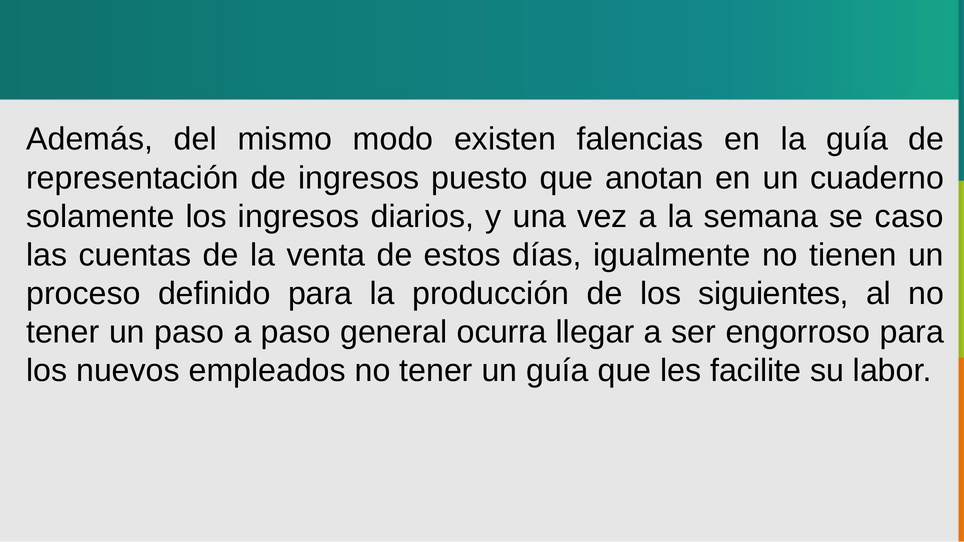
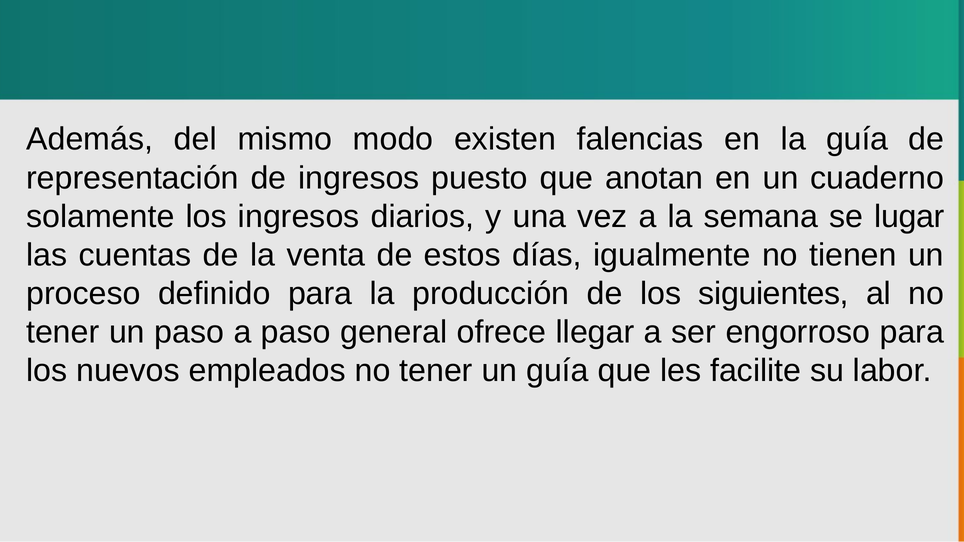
caso: caso -> lugar (909, 217)
ocurra: ocurra -> ofrece (502, 332)
